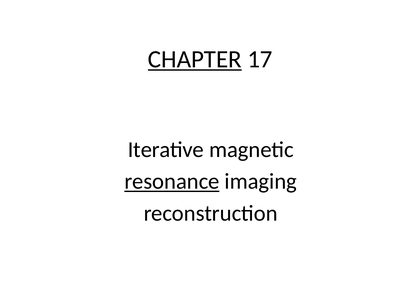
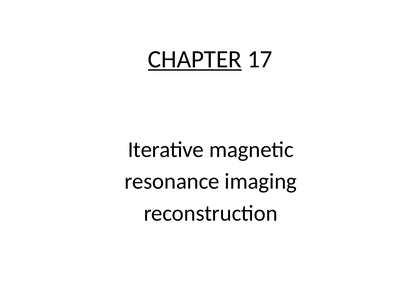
resonance underline: present -> none (172, 182)
